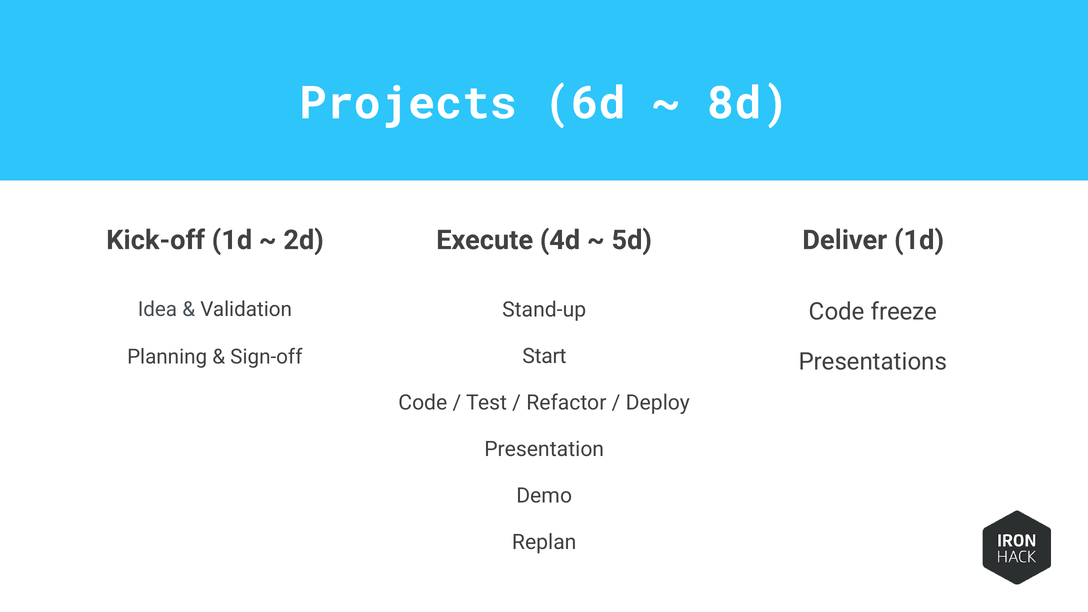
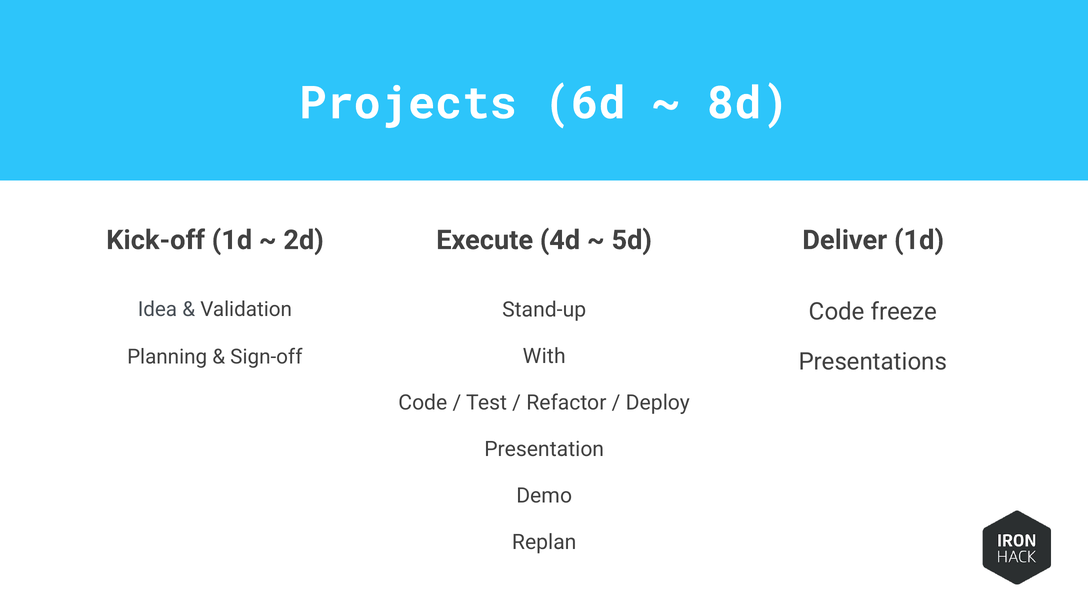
Start: Start -> With (544, 356)
